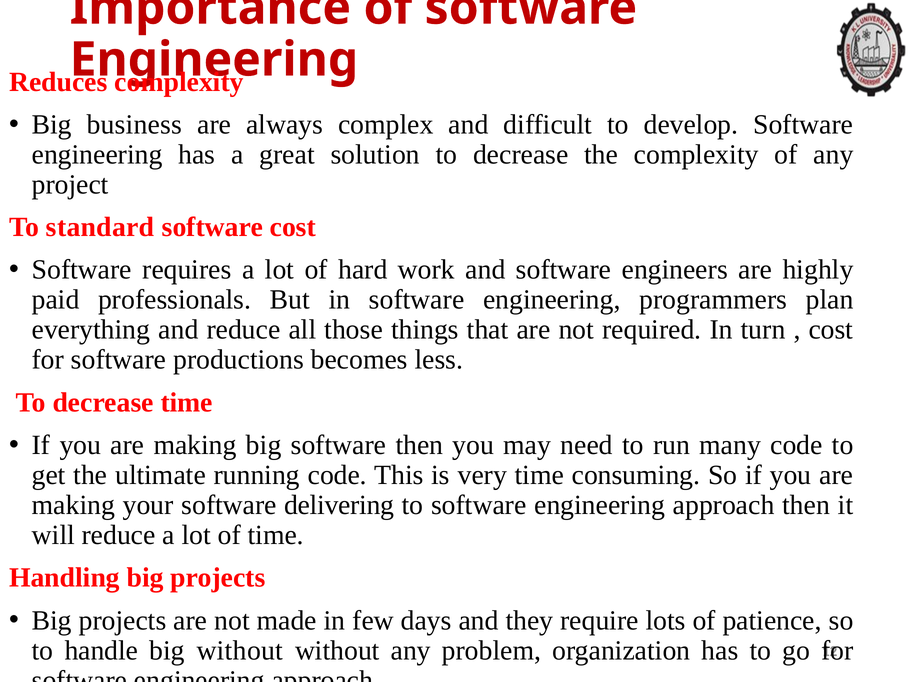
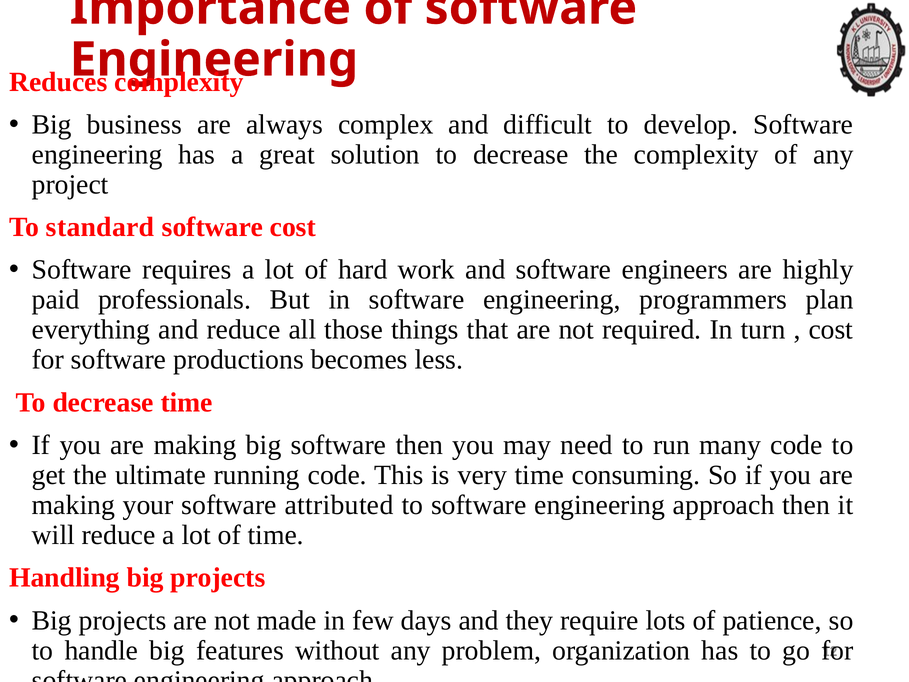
delivering: delivering -> attributed (339, 505)
big without: without -> features (240, 650)
